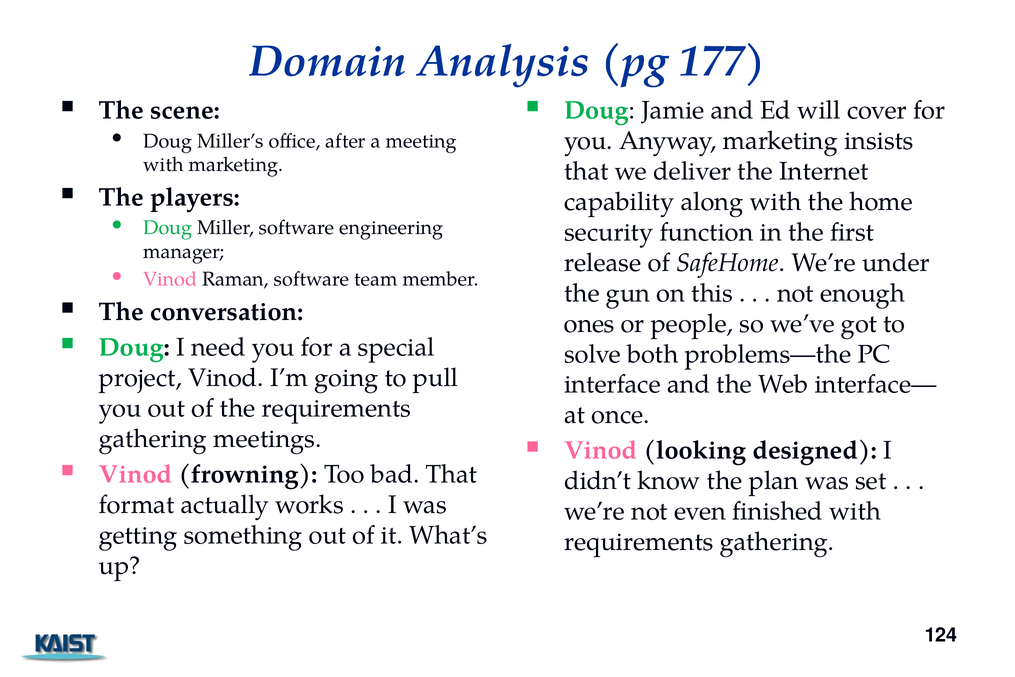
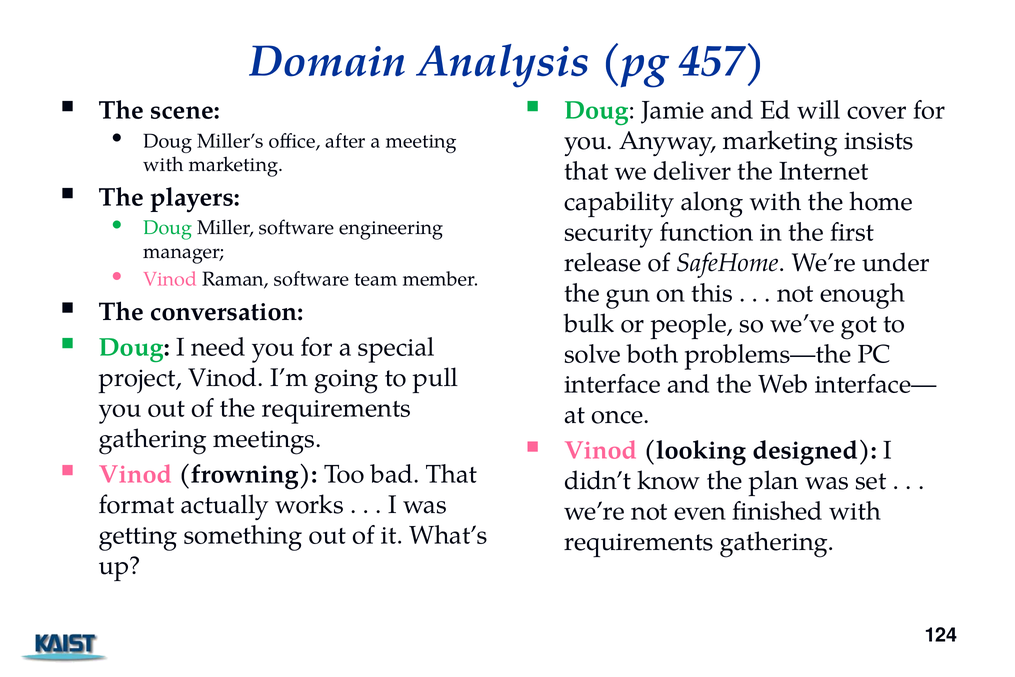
177: 177 -> 457 (722, 61)
ones: ones -> bulk (589, 323)
